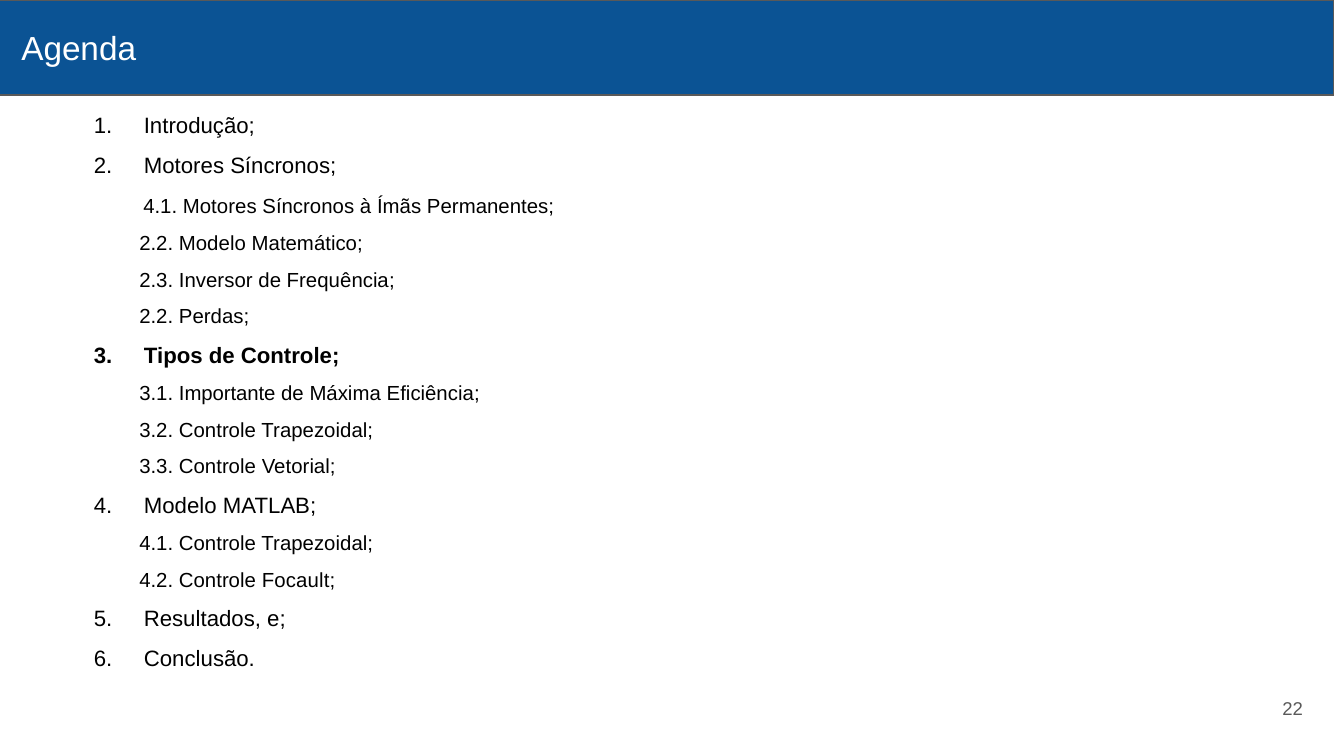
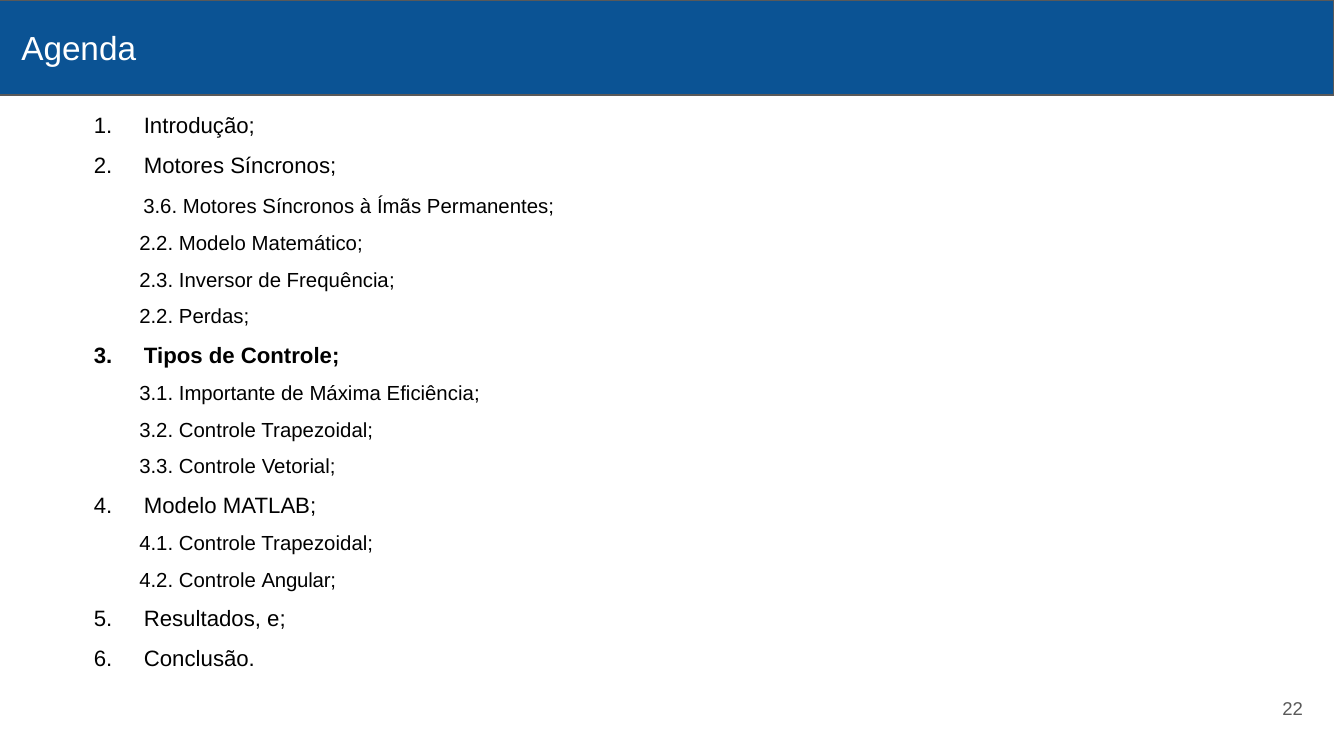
4.1: 4.1 -> 3.6 (160, 207)
Focault: Focault -> Angular (299, 581)
